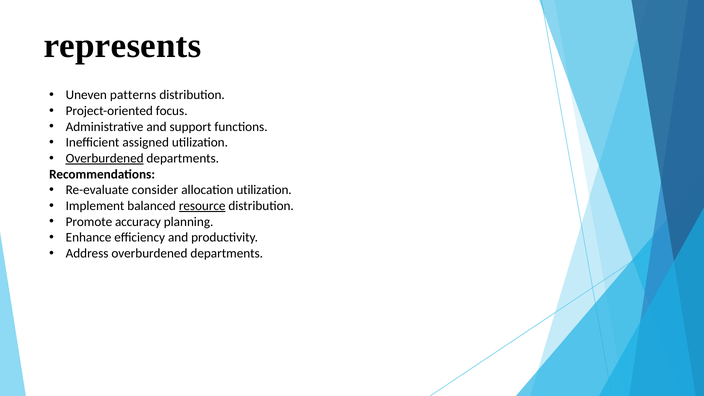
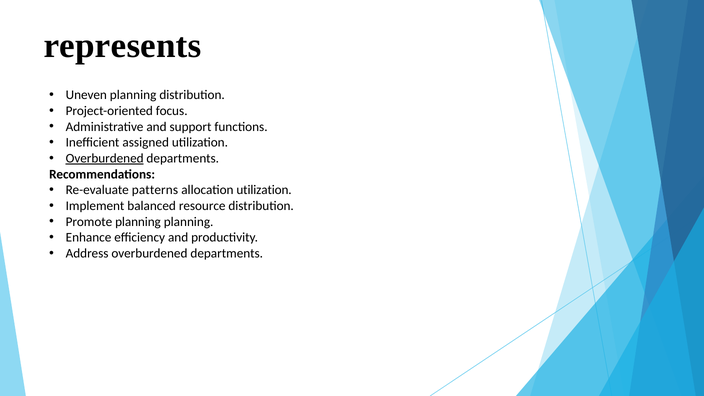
Uneven patterns: patterns -> planning (133, 95)
consider: consider -> patterns (155, 190)
resource underline: present -> none (202, 206)
Promote accuracy: accuracy -> planning (138, 222)
